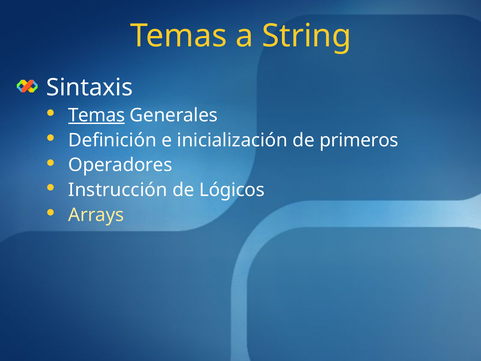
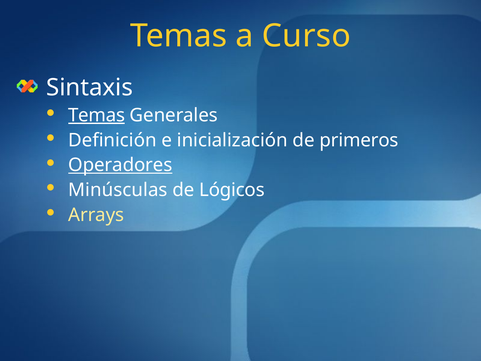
String: String -> Curso (306, 36)
Operadores underline: none -> present (120, 165)
Instrucción: Instrucción -> Minúsculas (118, 190)
